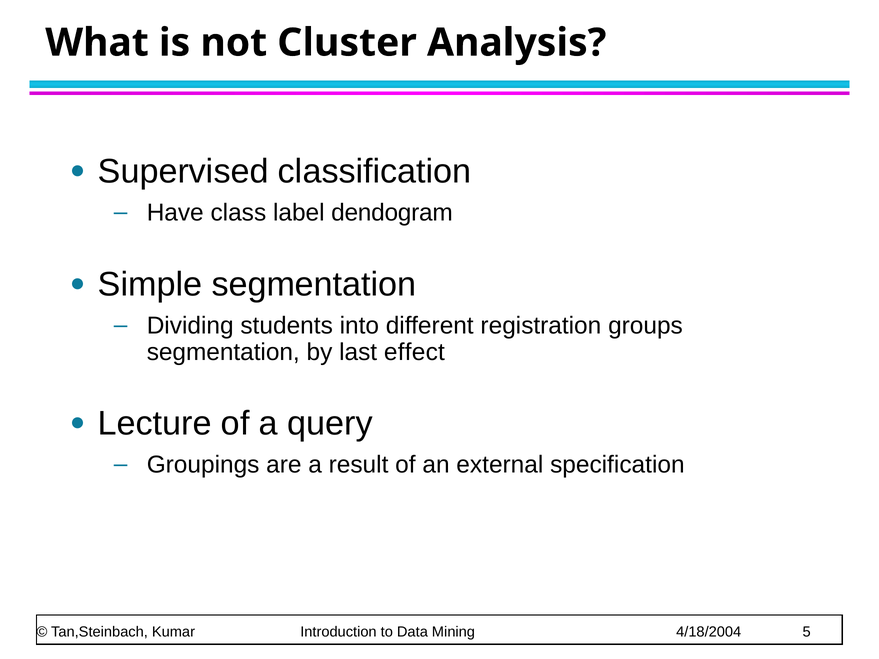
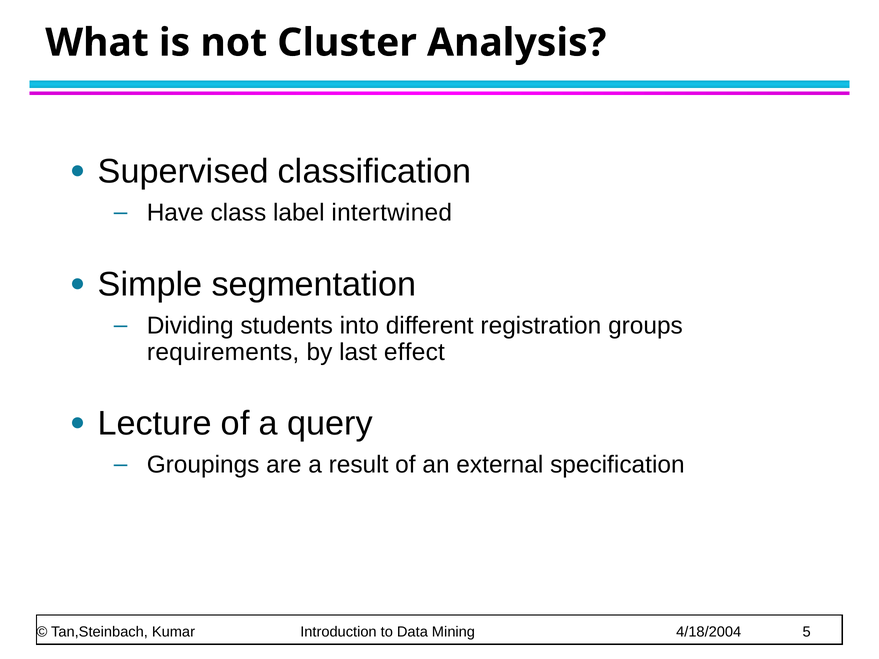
dendogram: dendogram -> intertwined (392, 213)
segmentation: segmentation -> requirements (223, 352)
